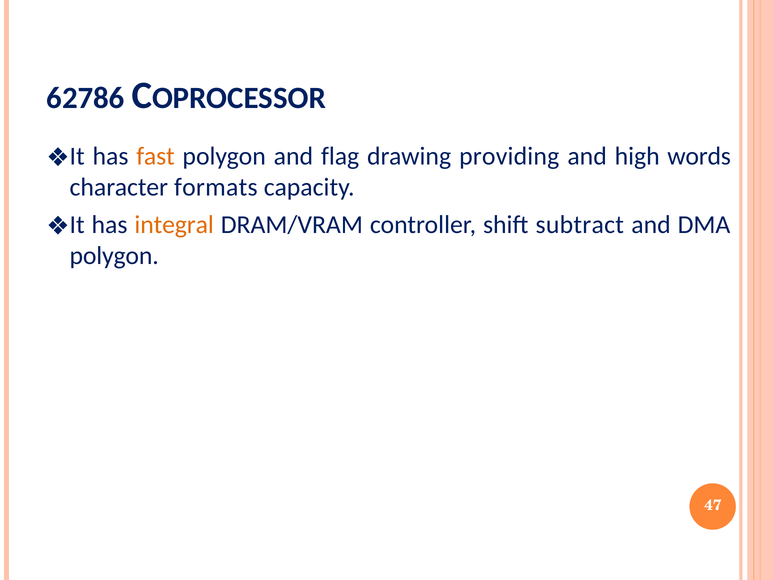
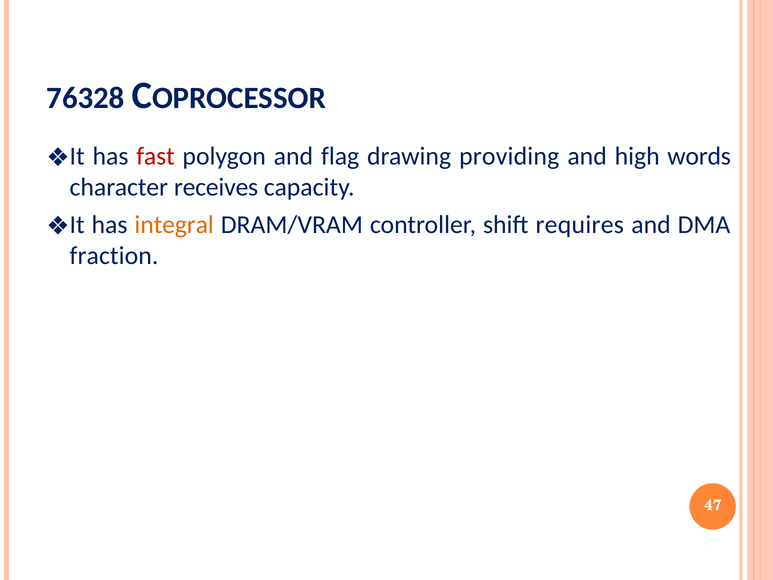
62786: 62786 -> 76328 (85, 98)
fast colour: orange -> red (155, 156)
formats: formats -> receives (216, 187)
subtract: subtract -> requires (580, 225)
polygon: polygon -> fraction (114, 256)
